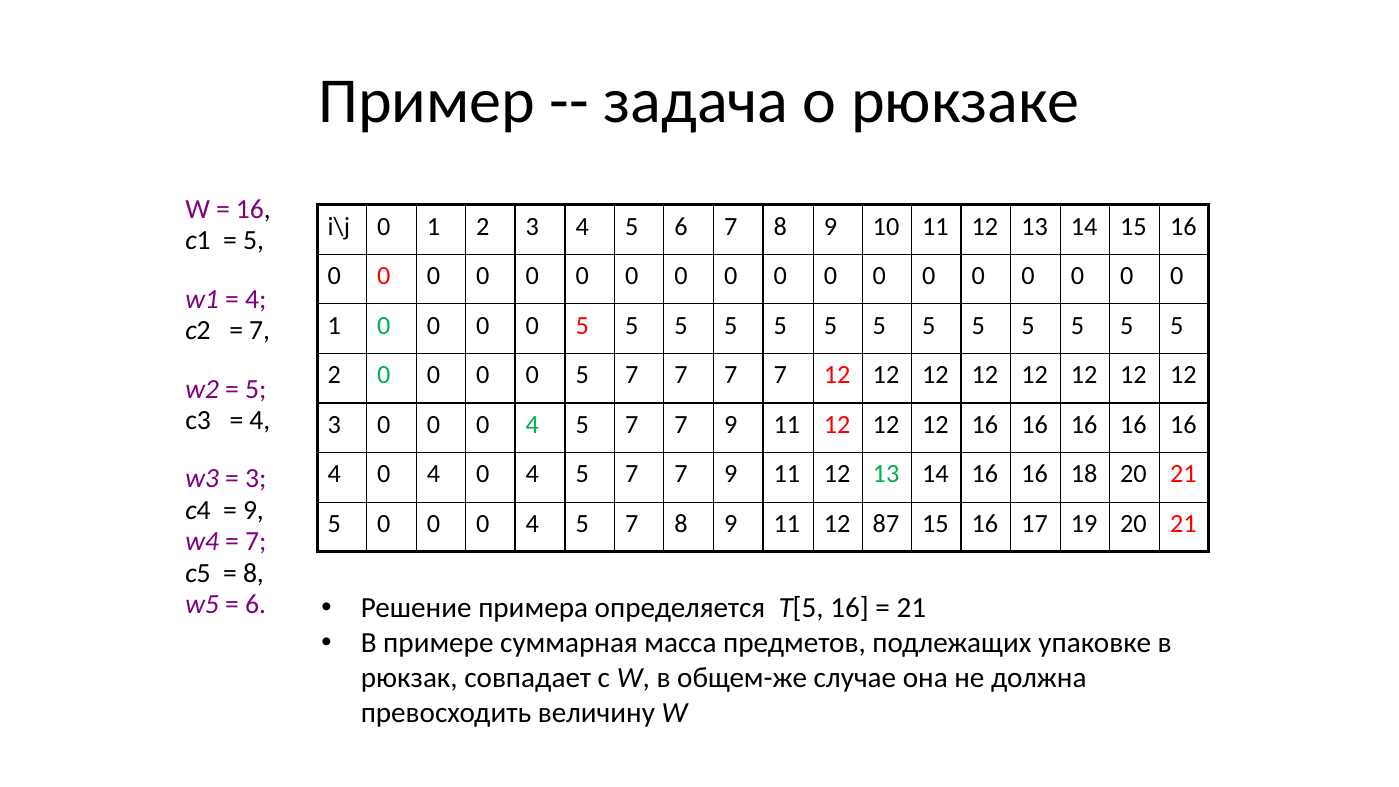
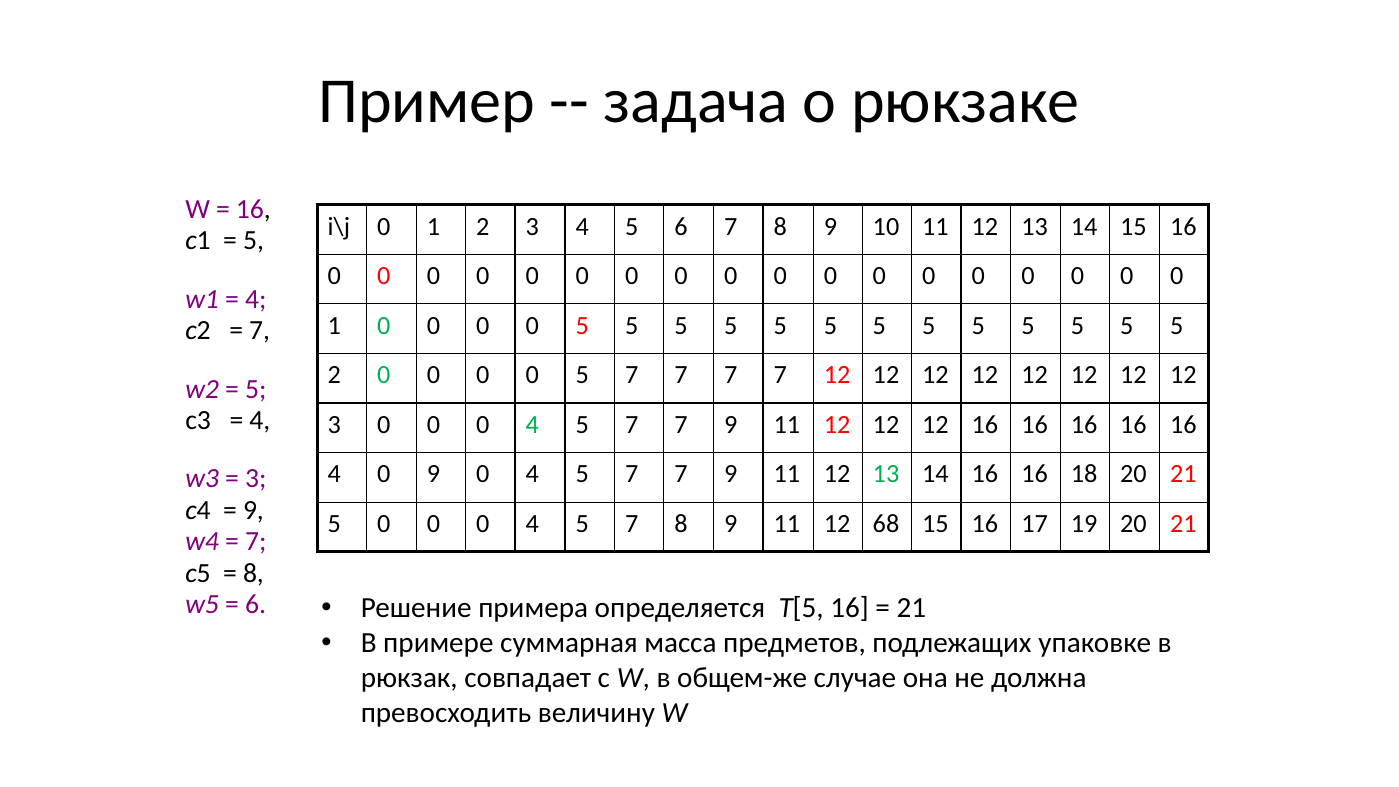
4: 4 -> 9 (434, 474)
87: 87 -> 68 (886, 524)
